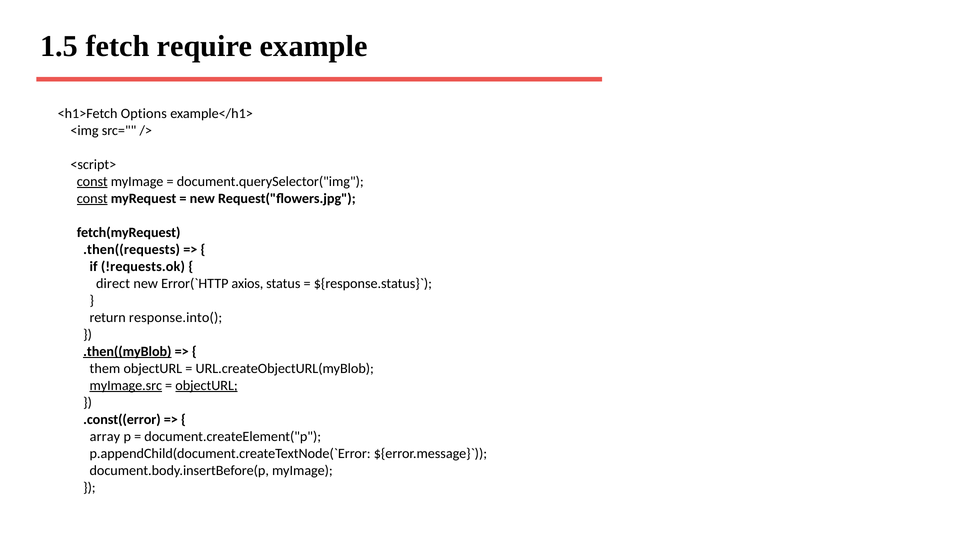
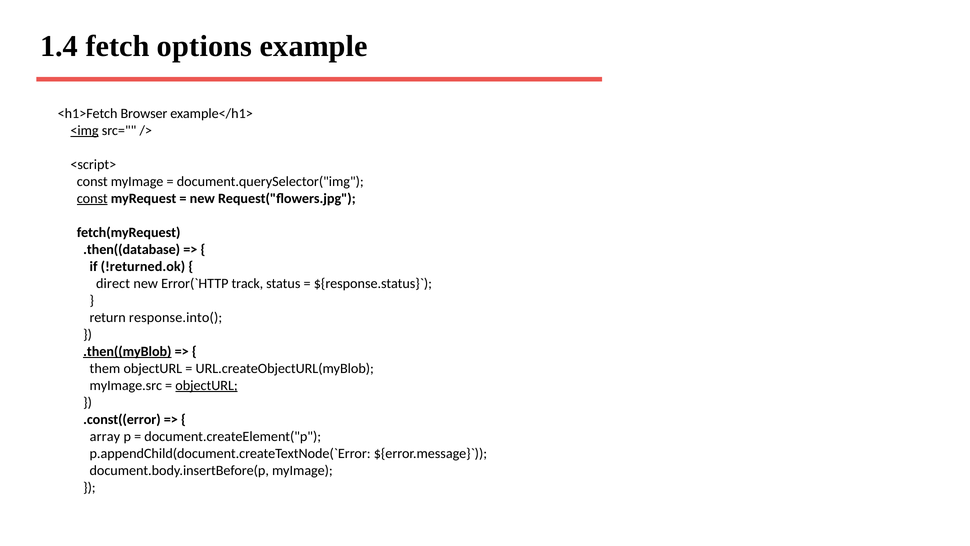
1.5: 1.5 -> 1.4 (59, 46)
require: require -> options (205, 46)
Options: Options -> Browser (144, 113)
<img underline: none -> present (85, 130)
const underline: present -> none (92, 181)
.then((requests: .then((requests -> .then((database (132, 249)
!requests.ok: !requests.ok -> !returned.ok (143, 266)
axios: axios -> track (247, 283)
myImage.src underline: present -> none (126, 385)
